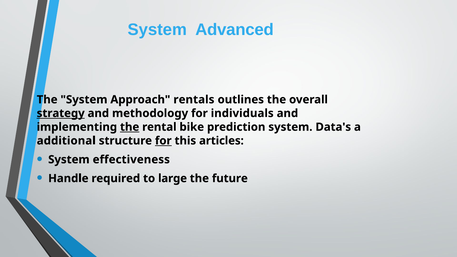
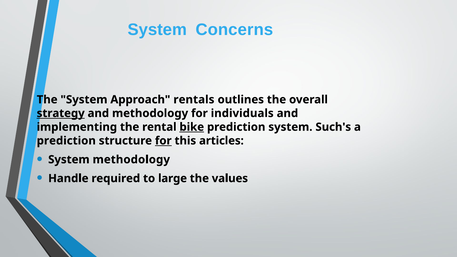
Advanced: Advanced -> Concerns (234, 30)
the underline: present -> none (130, 127)
bike underline: none -> present (192, 127)
Data's: Data's -> Such's (333, 127)
additional: additional -> prediction (66, 141)
System effectiveness: effectiveness -> methodology (131, 160)
future: future -> values (230, 178)
